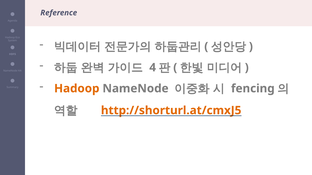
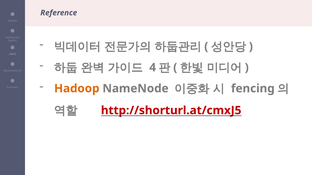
http://shorturl.at/cmxJ5 colour: orange -> red (171, 111)
